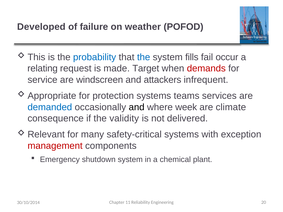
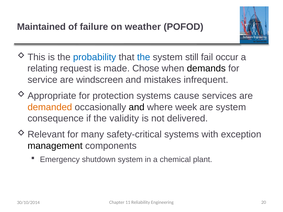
Developed: Developed -> Maintained (41, 27)
fills: fills -> still (192, 57)
Target: Target -> Chose (146, 69)
demands colour: red -> black (206, 69)
attackers: attackers -> mistakes (162, 80)
teams: teams -> cause (187, 96)
demanded colour: blue -> orange (50, 107)
are climate: climate -> system (231, 107)
management colour: red -> black (55, 146)
